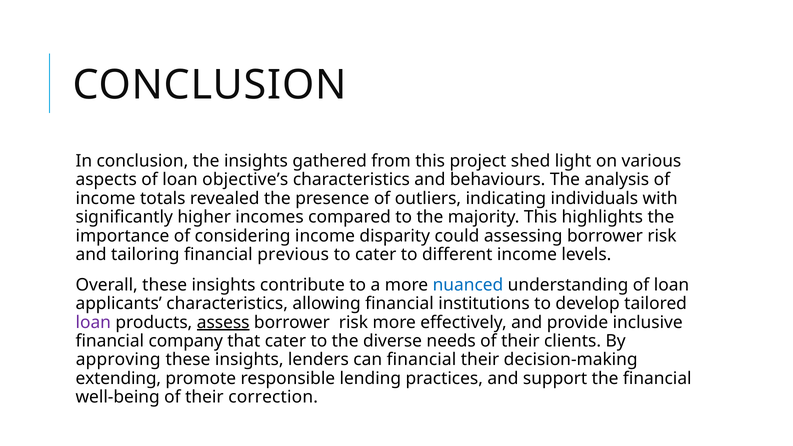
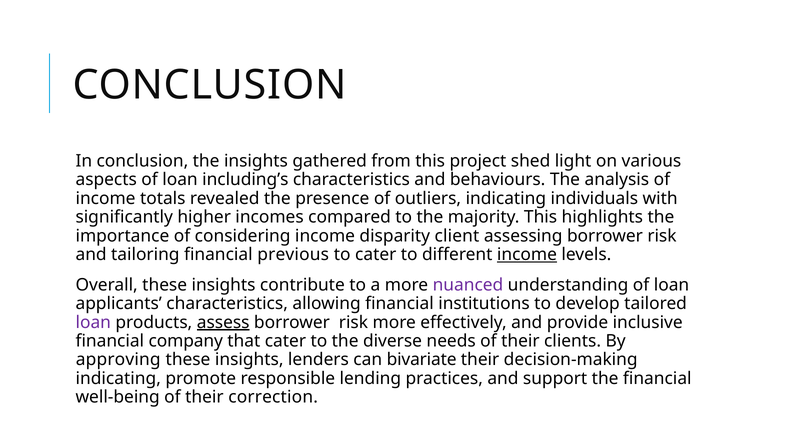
objective’s: objective’s -> including’s (245, 180)
could: could -> client (457, 236)
income underline: none -> present (527, 255)
nuanced colour: blue -> purple (468, 285)
can financial: financial -> bivariate (422, 360)
extending: extending -> indicating (118, 379)
